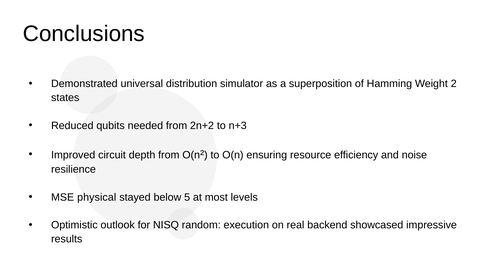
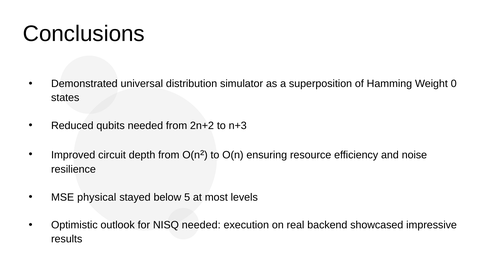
2: 2 -> 0 (454, 84)
NISQ random: random -> needed (201, 225)
